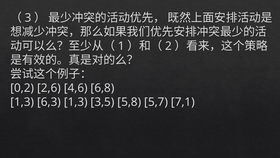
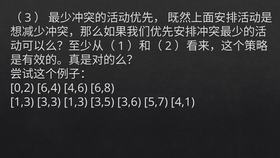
2,6: 2,6 -> 6,4 (49, 88)
6,3: 6,3 -> 3,3 (49, 102)
5,8: 5,8 -> 3,6 (129, 102)
7,1: 7,1 -> 4,1 (183, 102)
